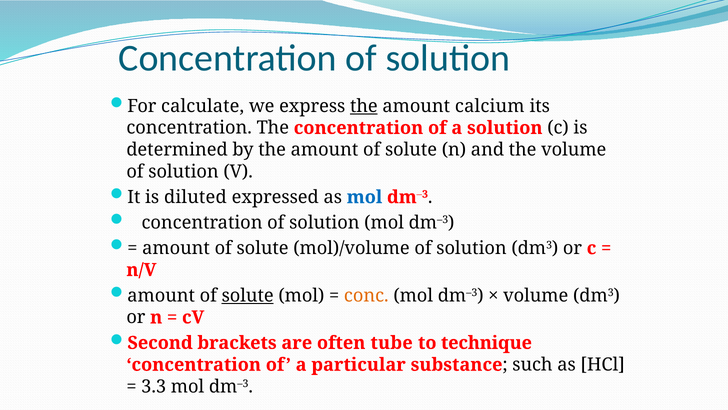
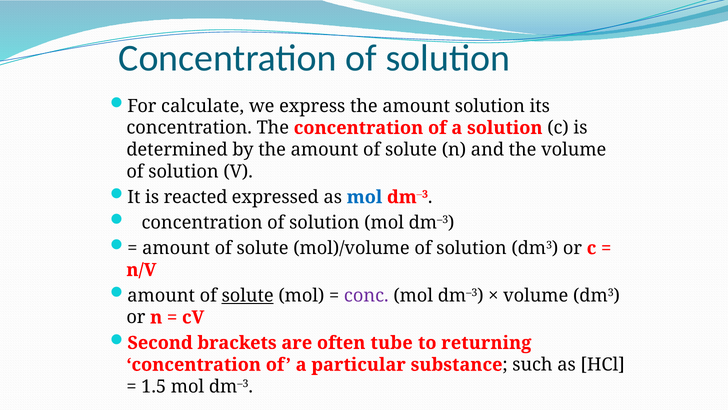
the underline: present -> none (364, 106)
amount calcium: calcium -> solution (490, 106)
diluted: diluted -> reacted (196, 197)
conc colour: orange -> purple (366, 295)
technique: technique -> returning (486, 342)
3.3: 3.3 -> 1.5 (154, 386)
